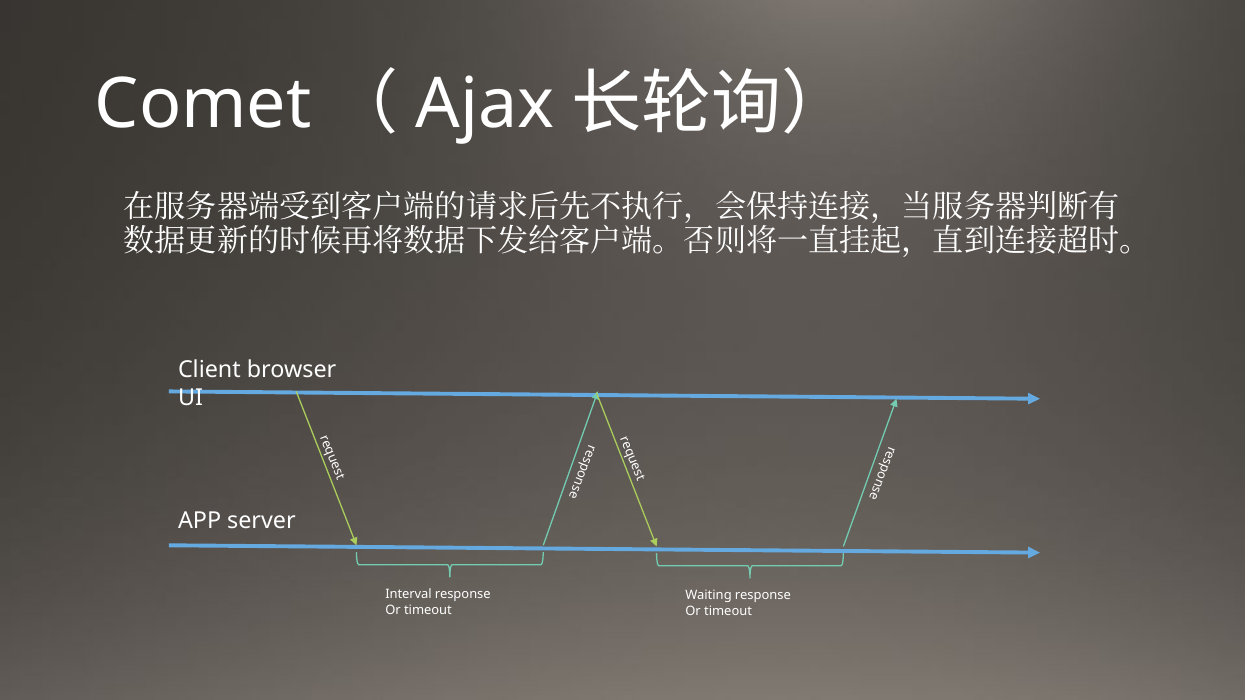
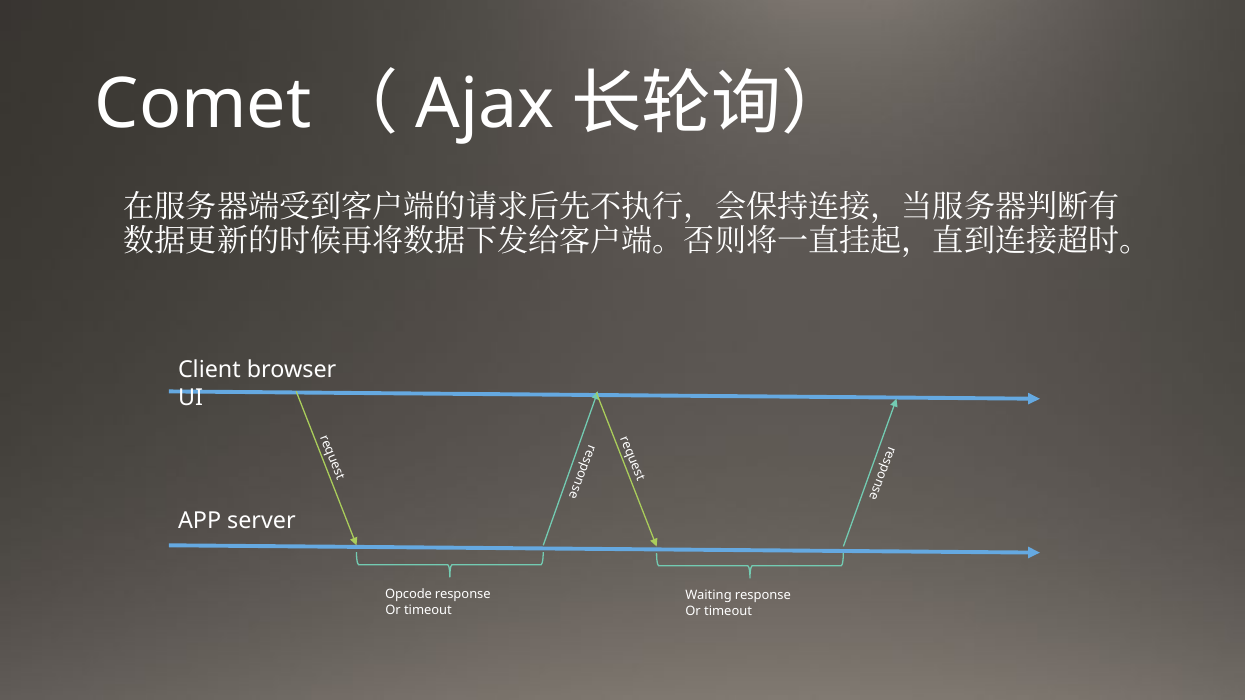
Interval: Interval -> Opcode (409, 595)
